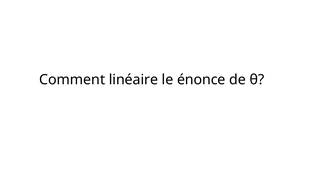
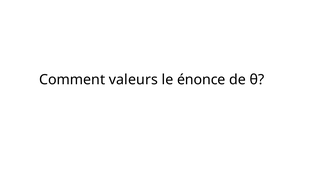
linéaire: linéaire -> valeurs (133, 80)
